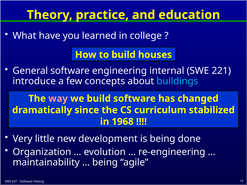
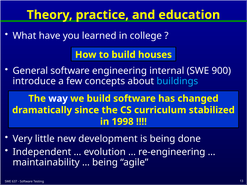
221: 221 -> 900 (221, 71)
way colour: pink -> white (58, 99)
1968: 1968 -> 1998 (123, 122)
Organization: Organization -> Independent (42, 152)
